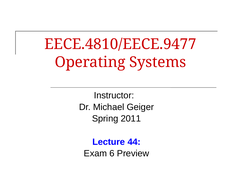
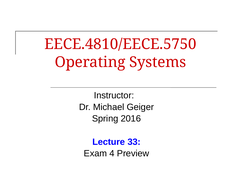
EECE.4810/EECE.9477: EECE.4810/EECE.9477 -> EECE.4810/EECE.5750 (120, 44)
2011: 2011 -> 2016 (131, 118)
44: 44 -> 33 (134, 142)
6: 6 -> 4 (112, 153)
